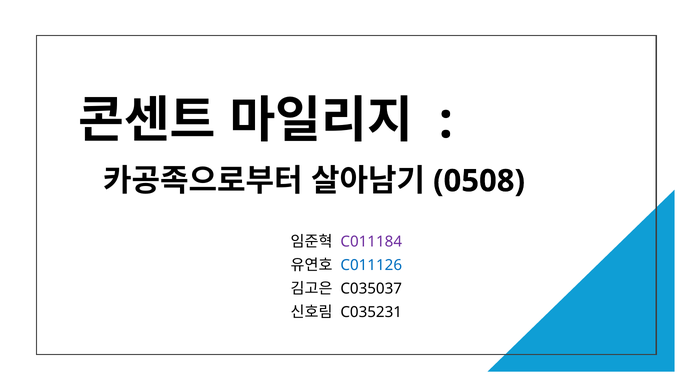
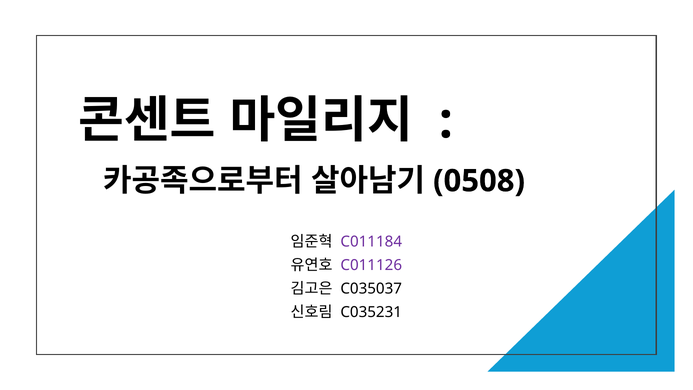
C011126 colour: blue -> purple (371, 265)
